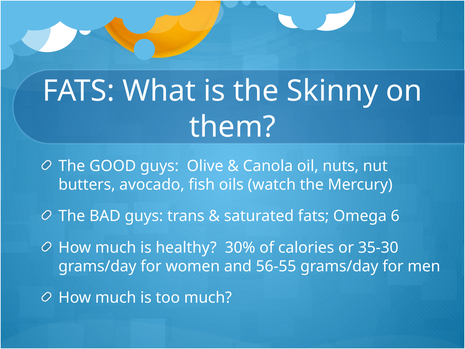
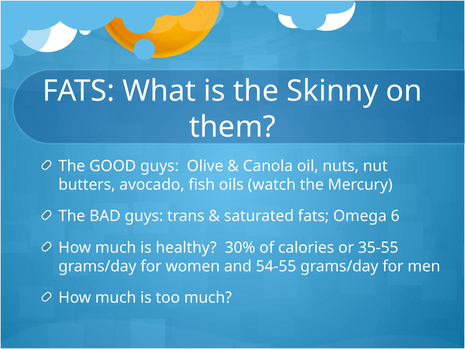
35-30: 35-30 -> 35-55 (378, 248)
56-55: 56-55 -> 54-55 (276, 266)
